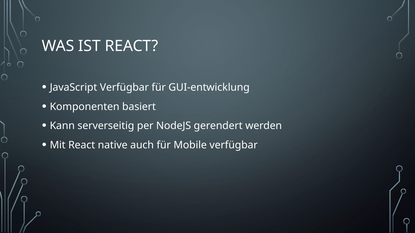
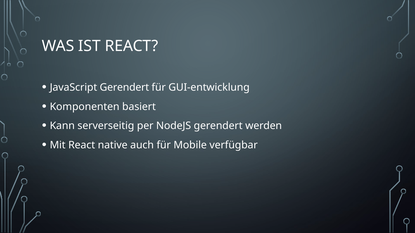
JavaScript Verfügbar: Verfügbar -> Gerendert (124, 88)
